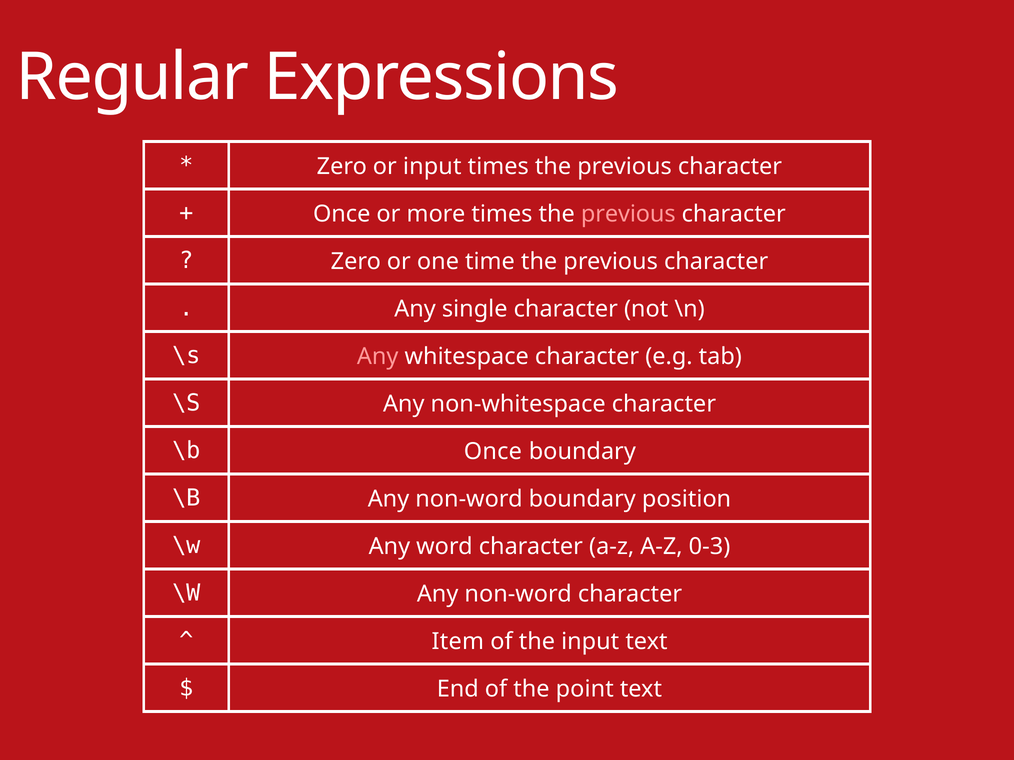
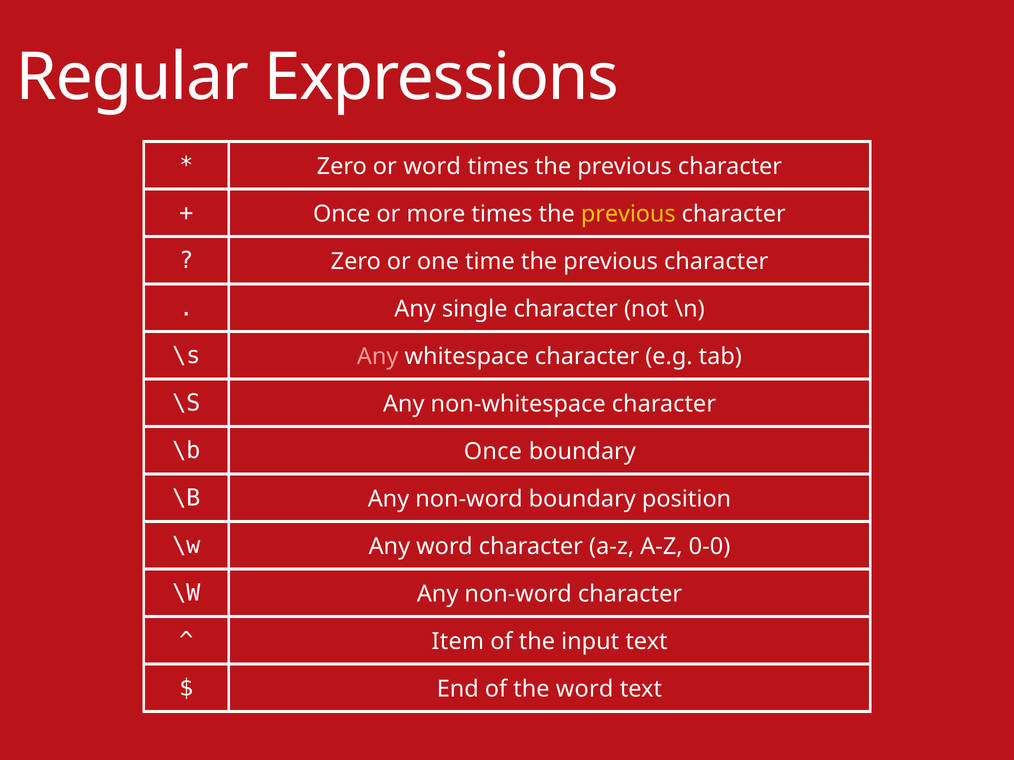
or input: input -> word (432, 167)
previous colour: pink -> yellow (628, 214)
0-3: 0-3 -> 0-0 (710, 547)
the point: point -> word (585, 689)
